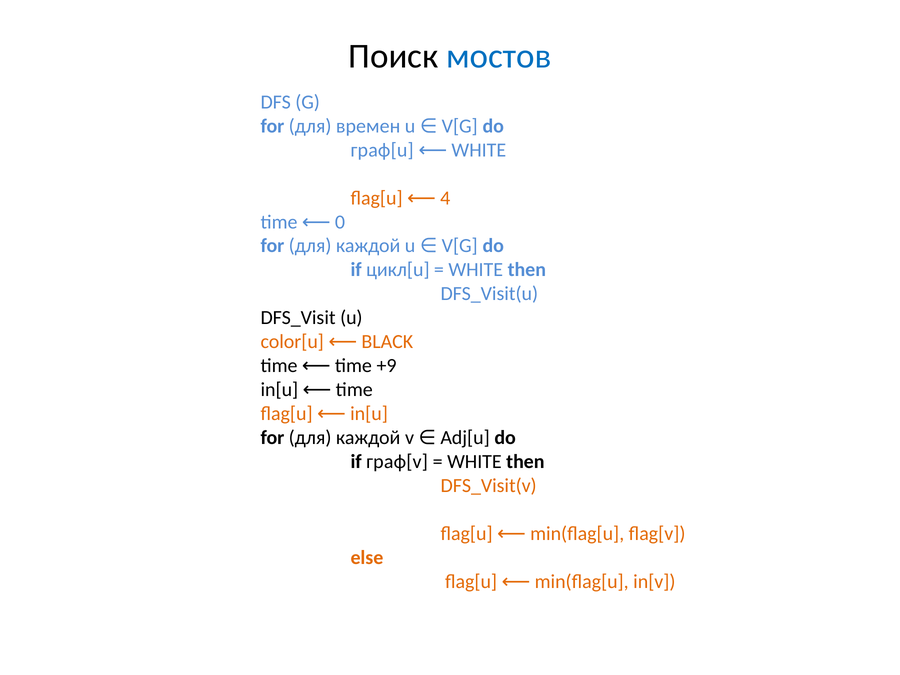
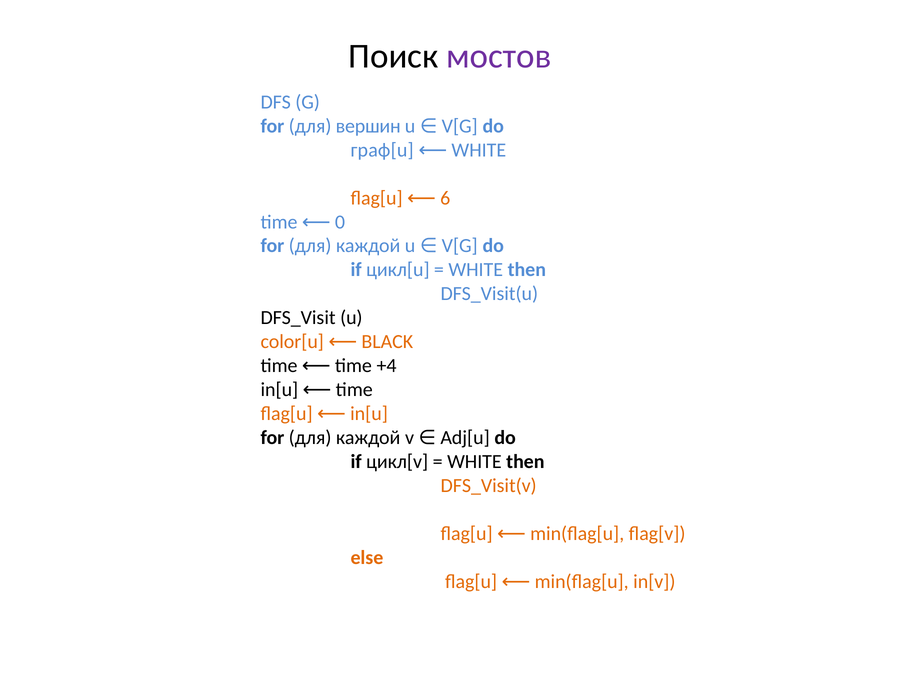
мостов colour: blue -> purple (499, 56)
времен: времен -> вершин (368, 126)
4: 4 -> 6 (445, 198)
+9: +9 -> +4 (387, 366)
граф[v: граф[v -> цикл[v (397, 462)
